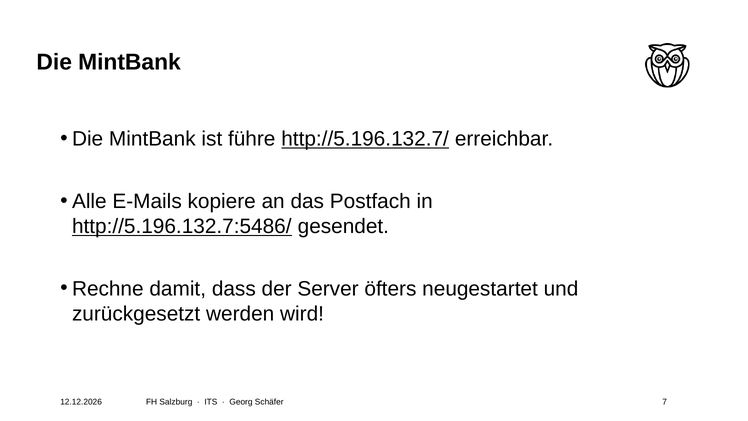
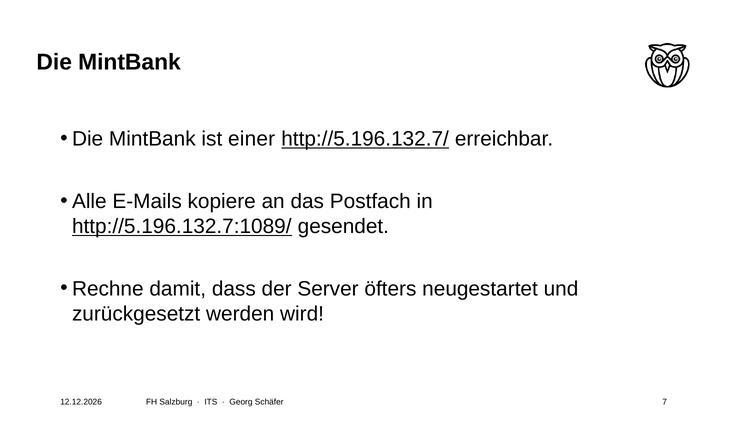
führe: führe -> einer (252, 139)
http://5.196.132.7:5486/: http://5.196.132.7:5486/ -> http://5.196.132.7:1089/ (182, 226)
